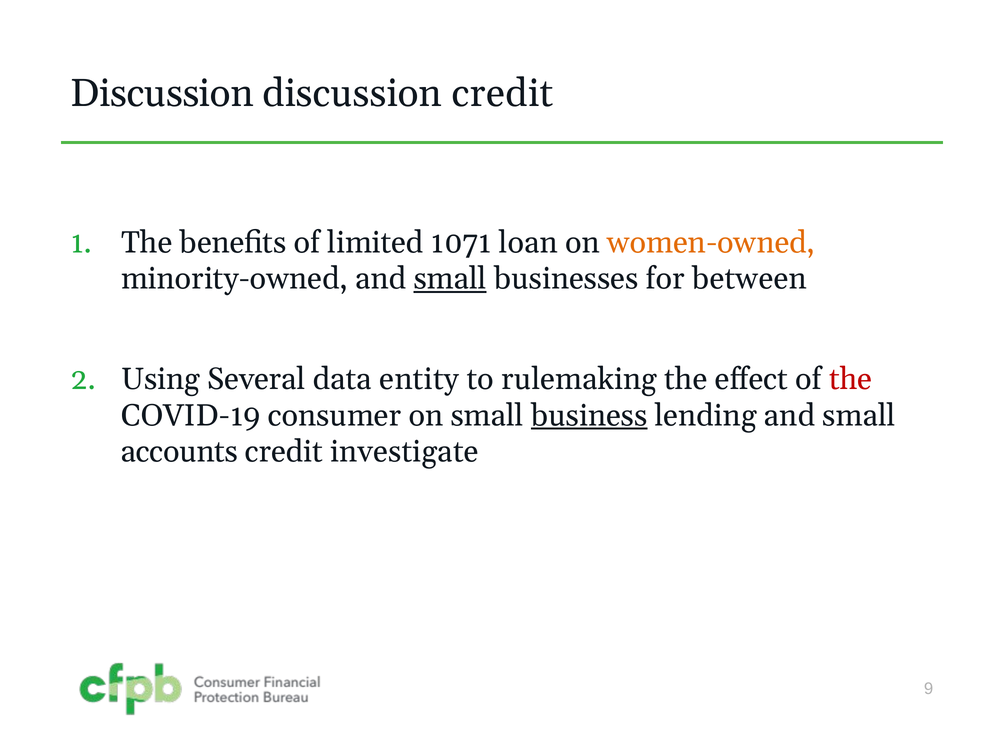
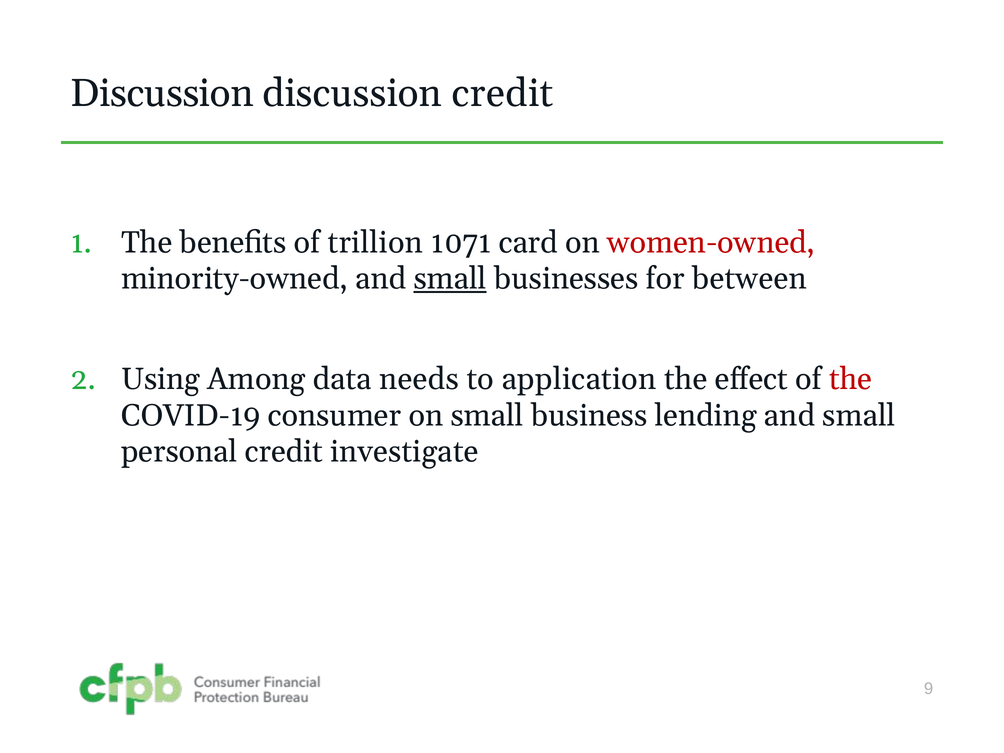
limited: limited -> trillion (375, 243)
loan: loan -> card (528, 243)
women-owned colour: orange -> red (711, 243)
Several: Several -> Among (256, 379)
entity: entity -> needs (419, 379)
rulemaking: rulemaking -> application (579, 379)
business underline: present -> none (589, 415)
accounts: accounts -> personal (179, 452)
